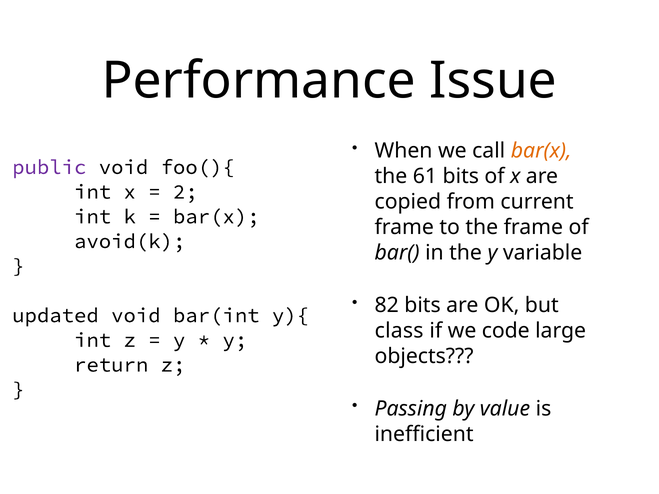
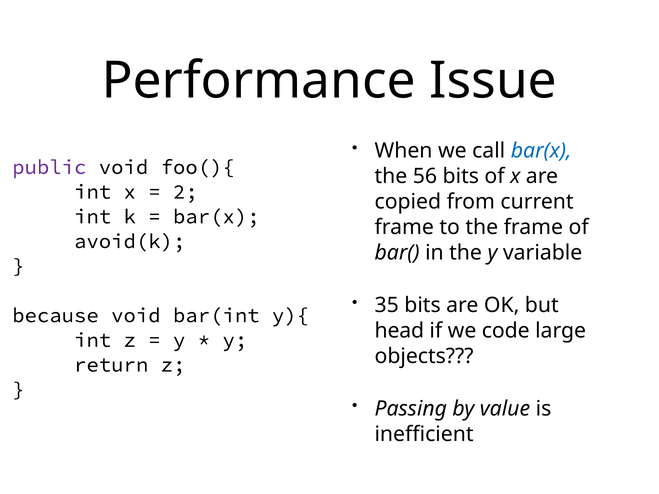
bar(x colour: orange -> blue (541, 151)
61: 61 -> 56 (425, 176)
82: 82 -> 35 (387, 305)
updated: updated -> because (56, 316)
class: class -> head (399, 331)
